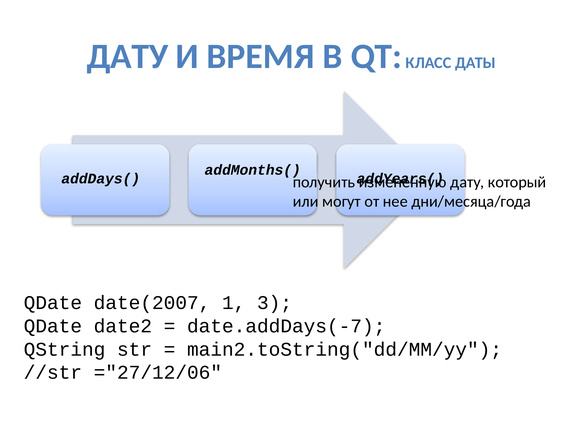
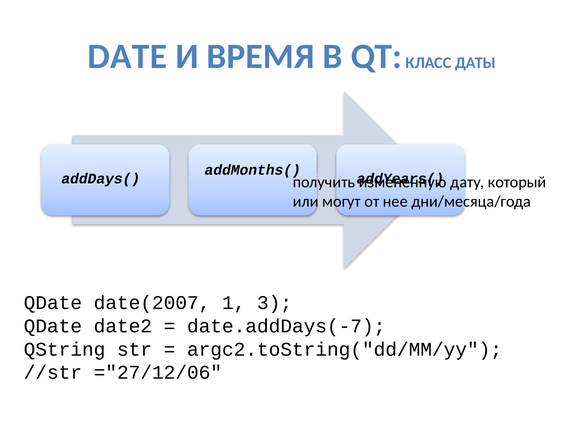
ДАТУ: ДАТУ -> DATE (127, 56)
main2.toString("dd/MM/yy: main2.toString("dd/MM/yy -> argc2.toString("dd/MM/yy (345, 349)
